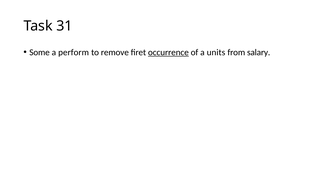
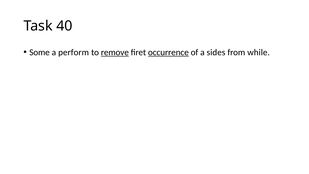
31: 31 -> 40 (64, 26)
remove underline: none -> present (115, 52)
units: units -> sides (216, 52)
salary: salary -> while (259, 52)
